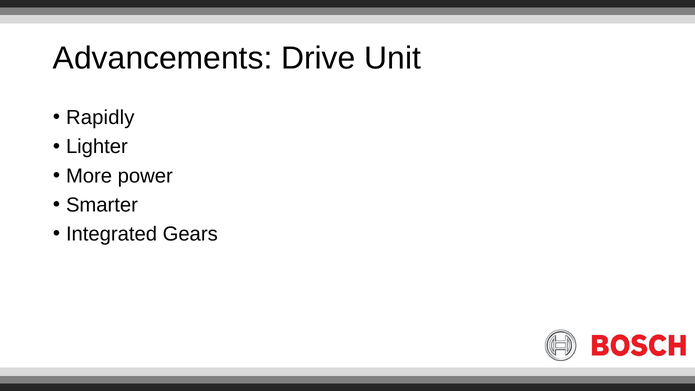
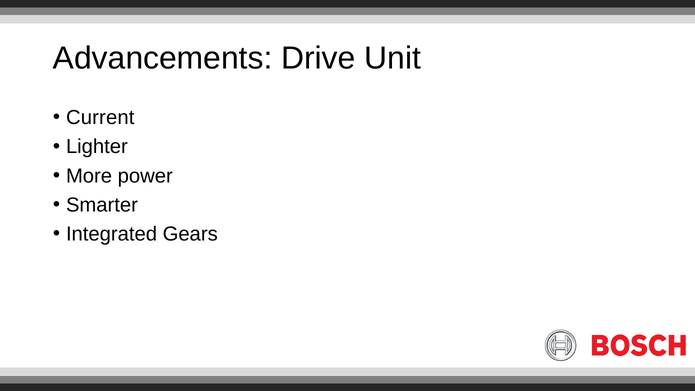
Rapidly: Rapidly -> Current (100, 118)
